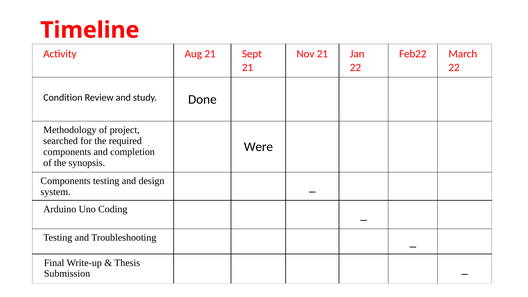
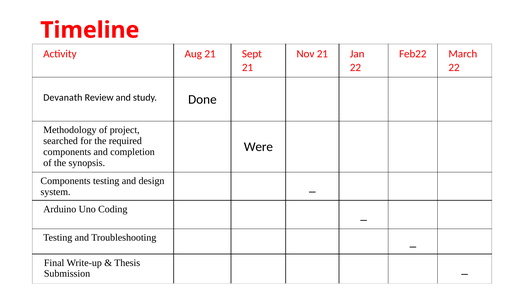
Condition: Condition -> Devanath (63, 97)
